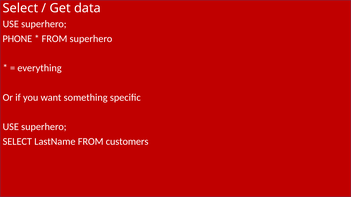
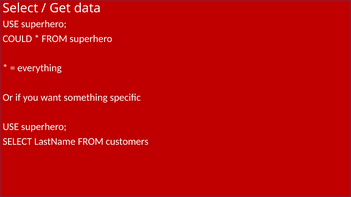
PHONE: PHONE -> COULD (17, 39)
